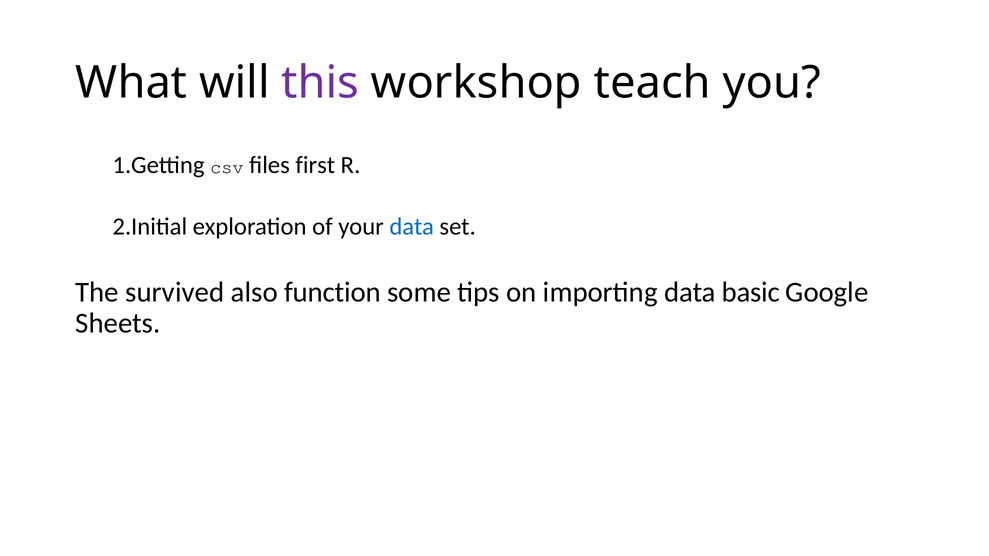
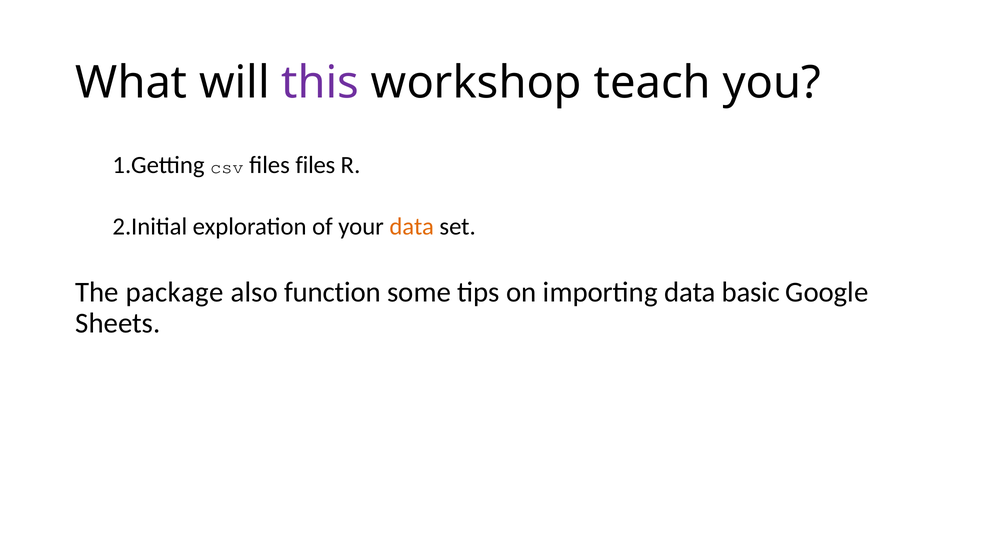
files first: first -> files (315, 165)
data colour: blue -> orange (412, 227)
survived: survived -> package (175, 292)
